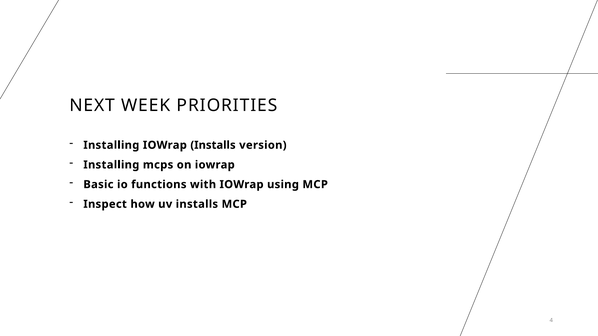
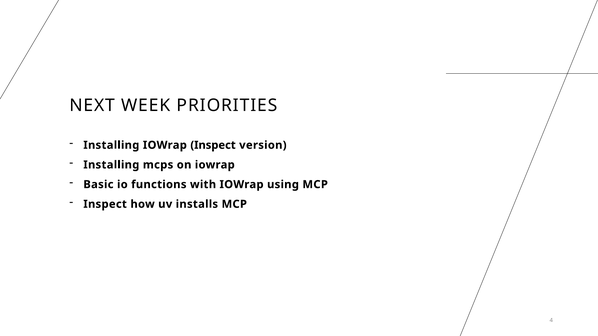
IOWrap Installs: Installs -> Inspect (213, 145)
